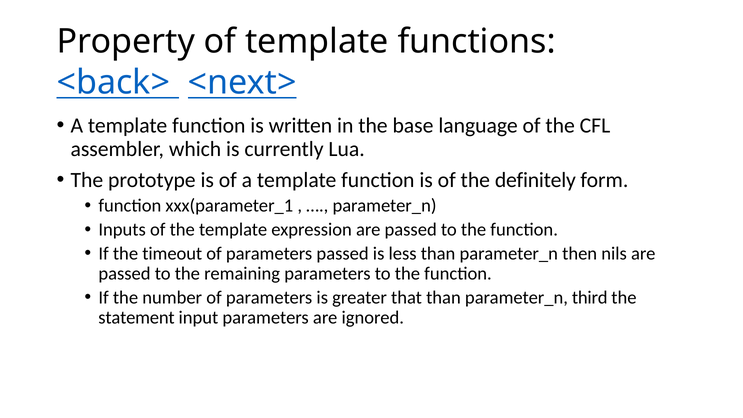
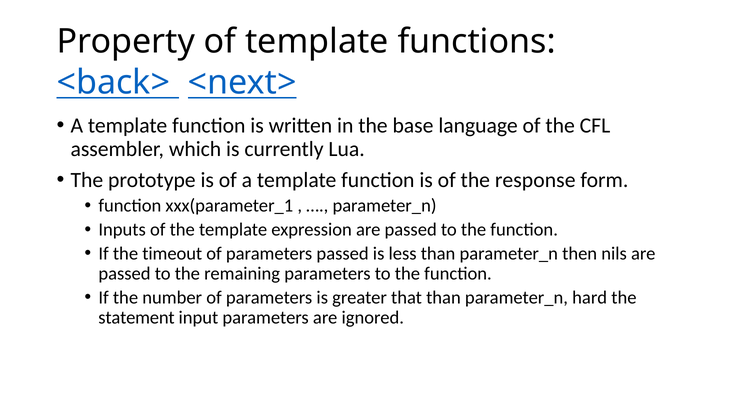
definitely: definitely -> response (535, 180)
third: third -> hard (590, 297)
